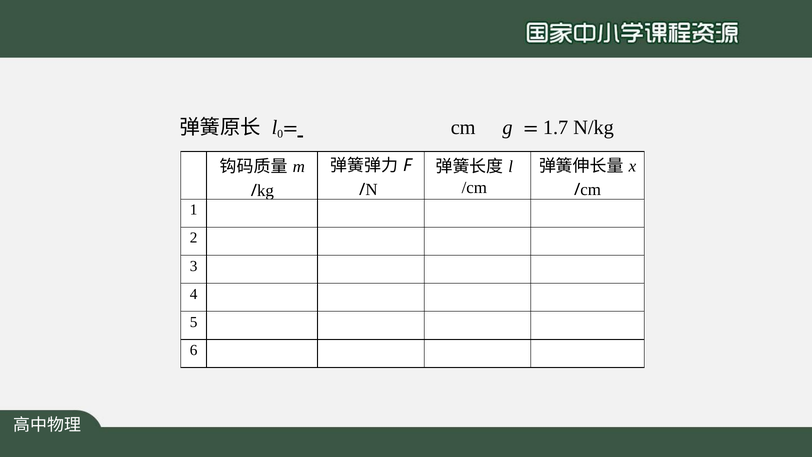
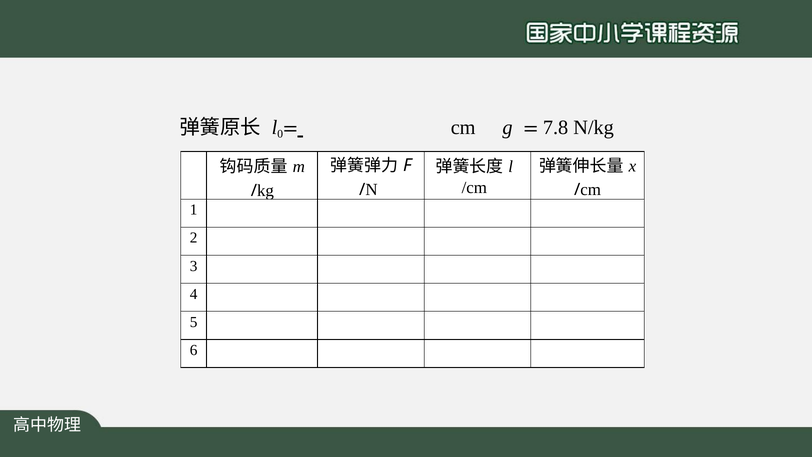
1.7: 1.7 -> 7.8 (556, 127)
